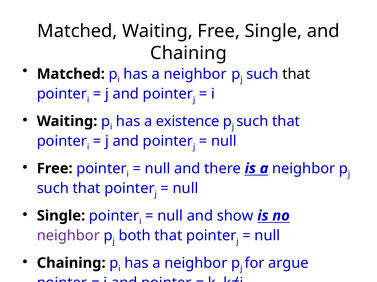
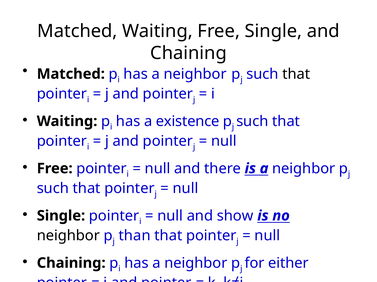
neighbor colour: purple -> black (68, 236)
both: both -> than (135, 236)
argue: argue -> either (288, 264)
